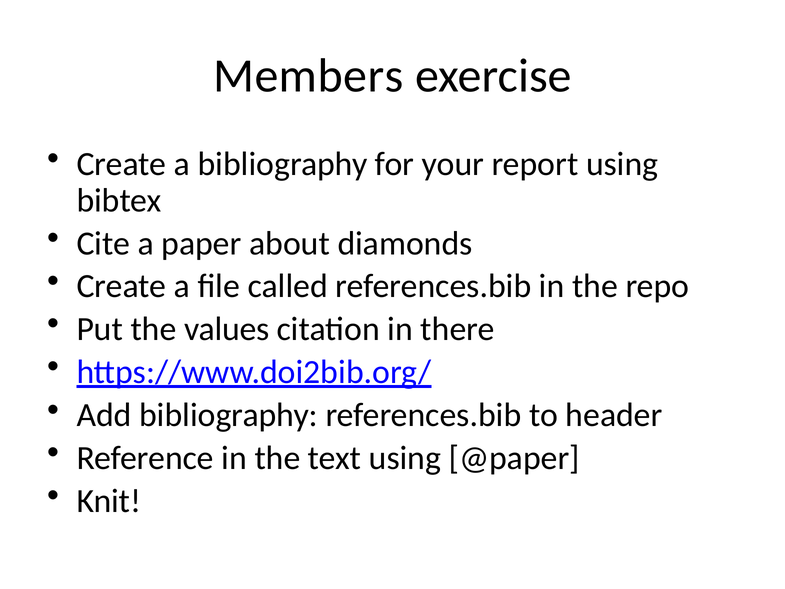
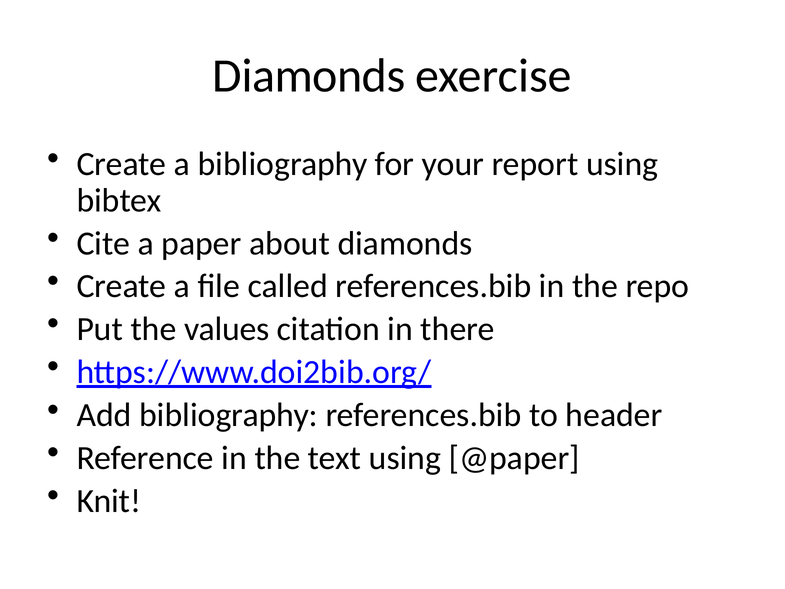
Members: Members -> Diamonds (309, 76)
